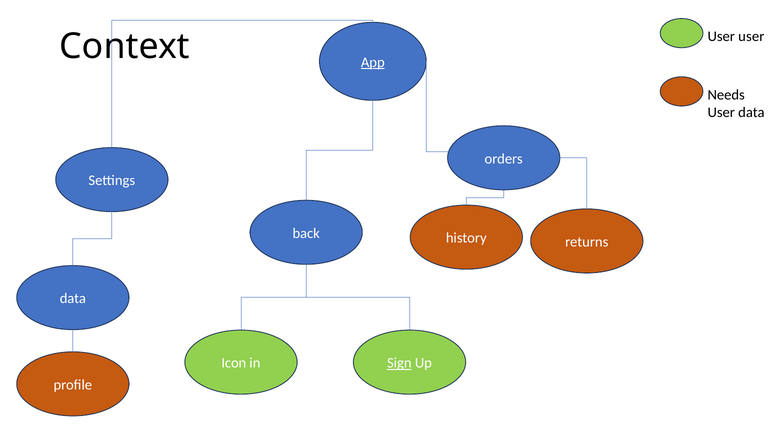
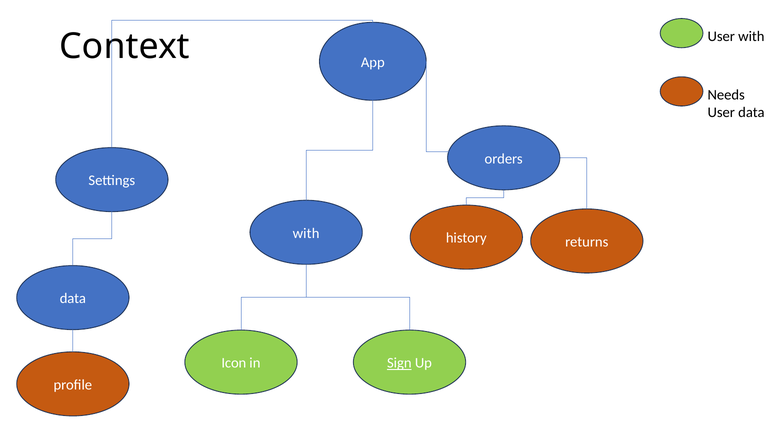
User user: user -> with (751, 37)
App underline: present -> none (373, 62)
back: back -> with (306, 233)
